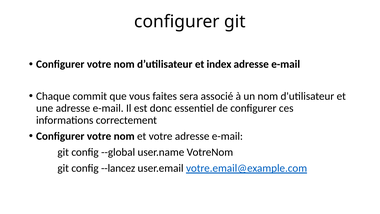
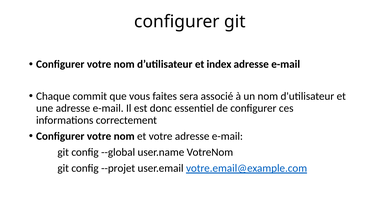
--lancez: --lancez -> --projet (118, 168)
